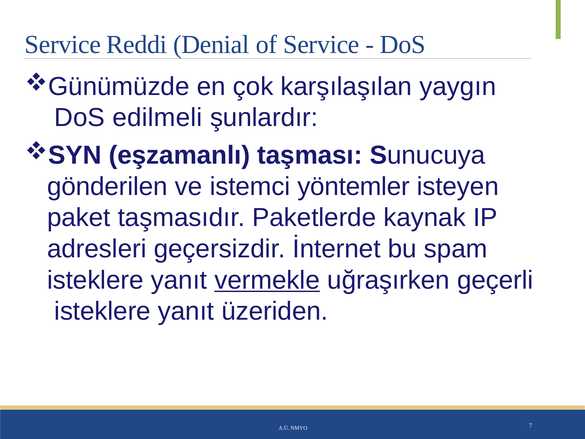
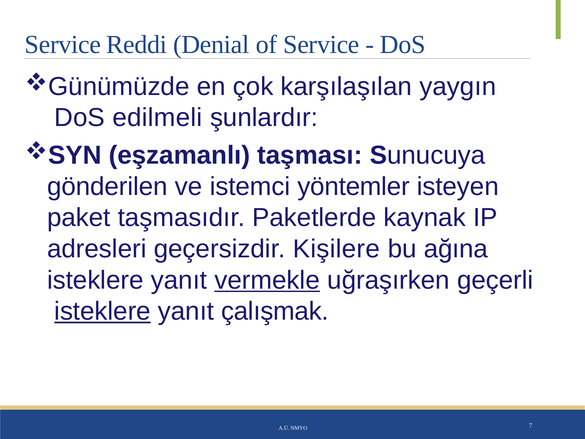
İnternet: İnternet -> Kişilere (336, 249)
spam: spam -> ağına (456, 249)
isteklere underline: none -> present (103, 311)
üzeriden: üzeriden -> çalışmak (275, 311)
